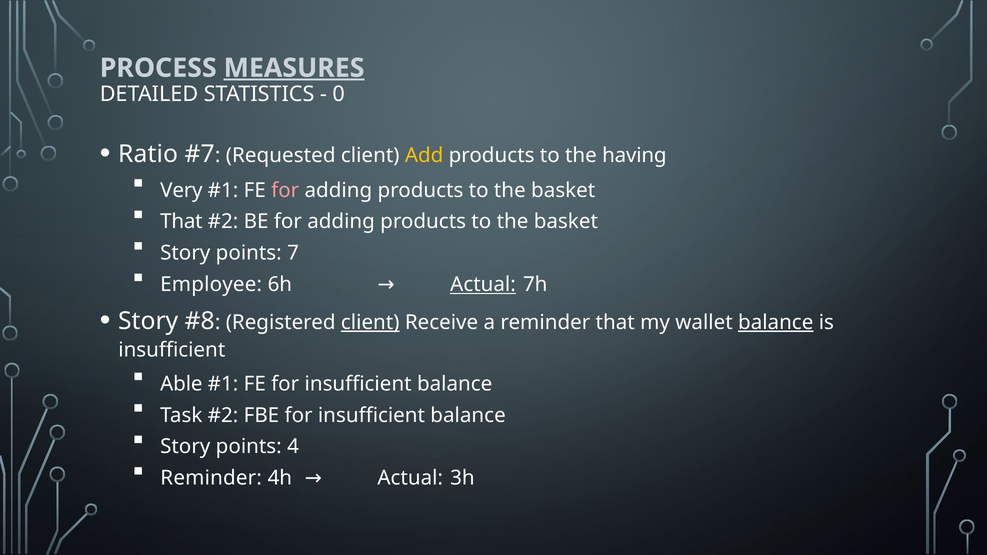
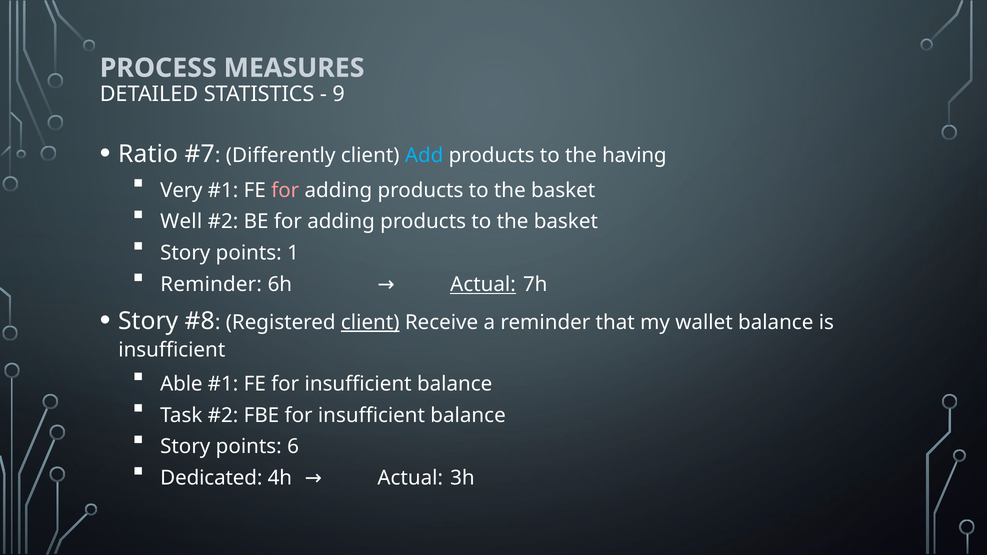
MEASURES underline: present -> none (294, 68)
0: 0 -> 9 (339, 94)
Requested: Requested -> Differently (281, 156)
Add colour: yellow -> light blue (424, 156)
That: That -> Well (181, 222)
7: 7 -> 1 (293, 253)
Employee: Employee -> Reminder (211, 285)
balance underline: present -> none (776, 323)
4: 4 -> 6 (293, 447)
Reminder: Reminder -> Dedicated (211, 478)
